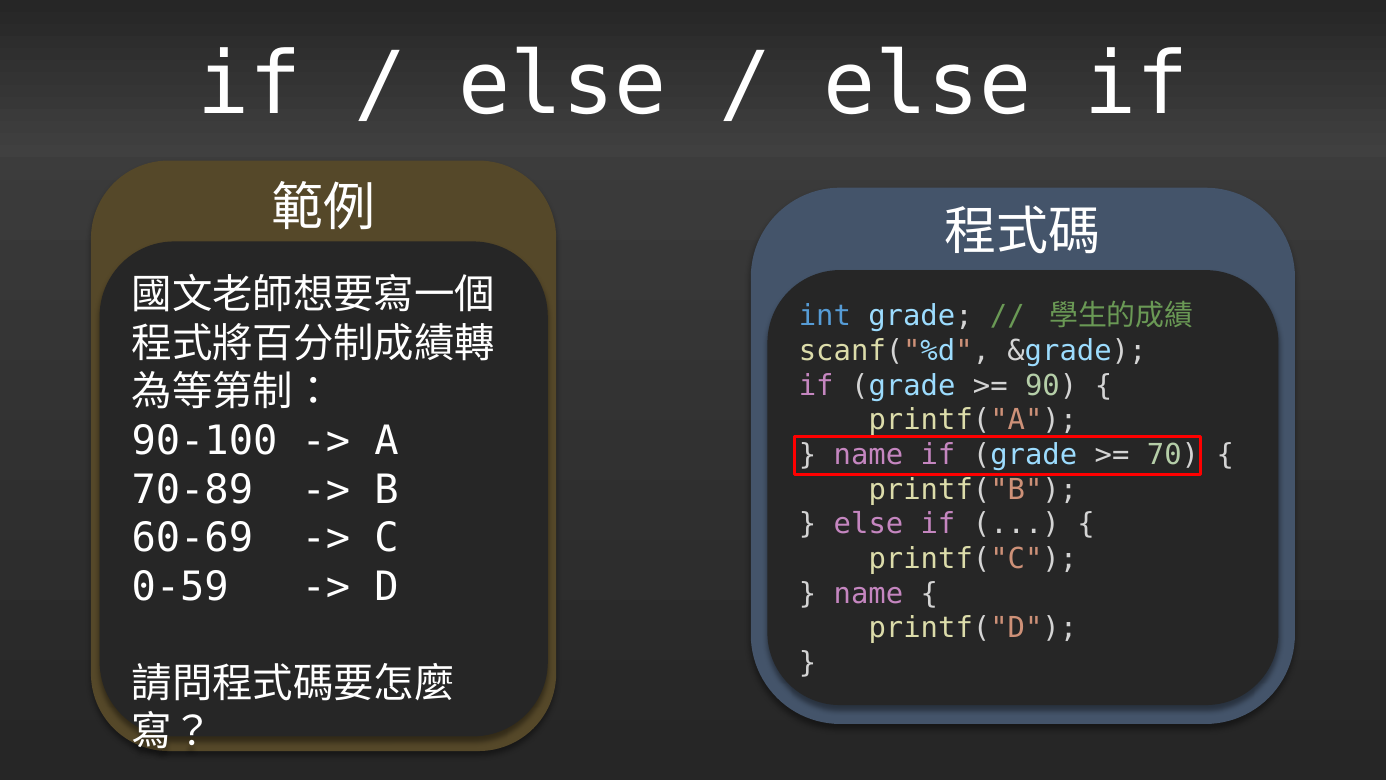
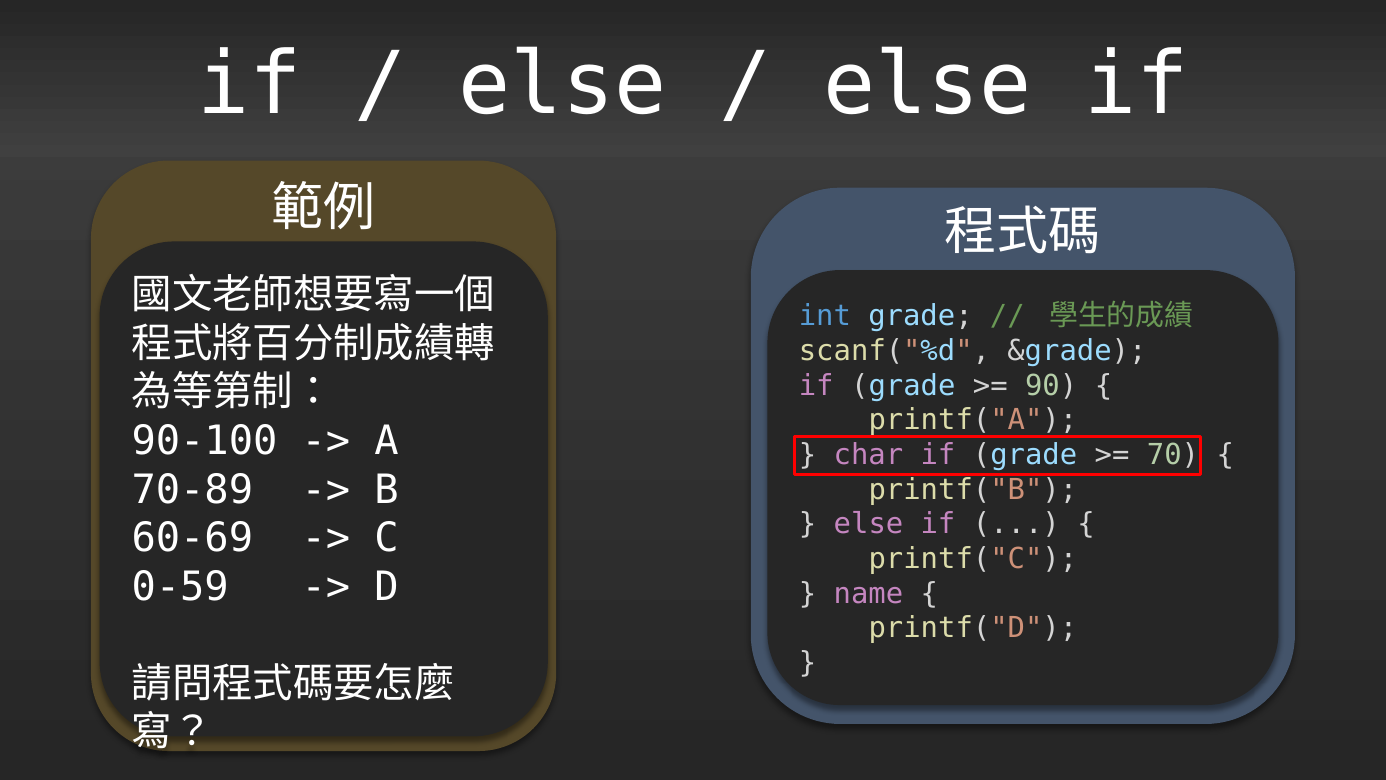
name: name -> char (868, 455)
